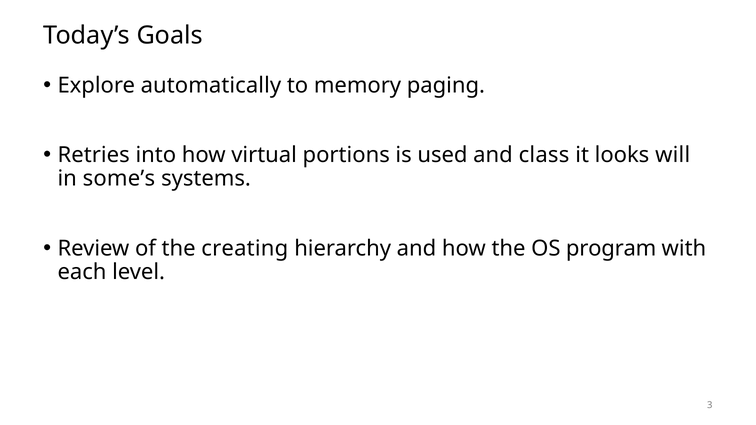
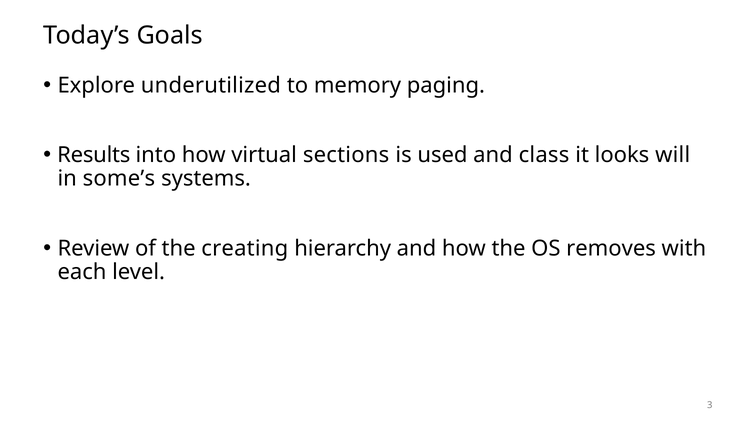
automatically: automatically -> underutilized (211, 85)
Retries: Retries -> Results (94, 155)
portions: portions -> sections (346, 155)
program: program -> removes (611, 248)
